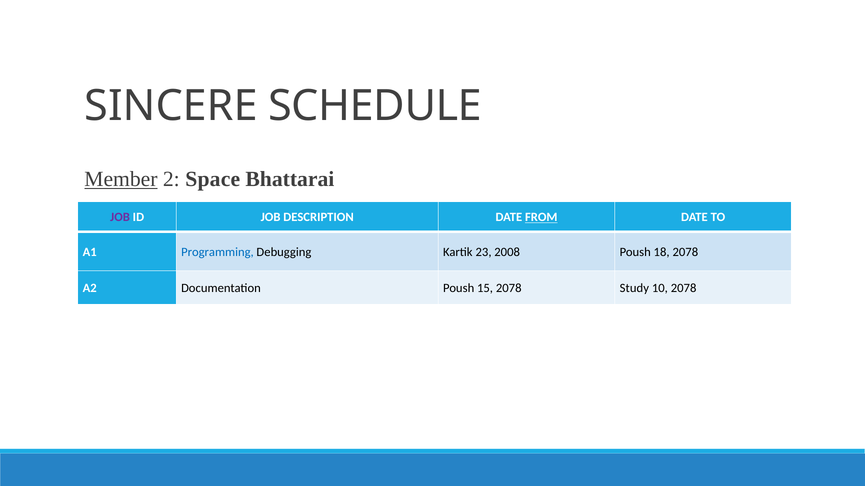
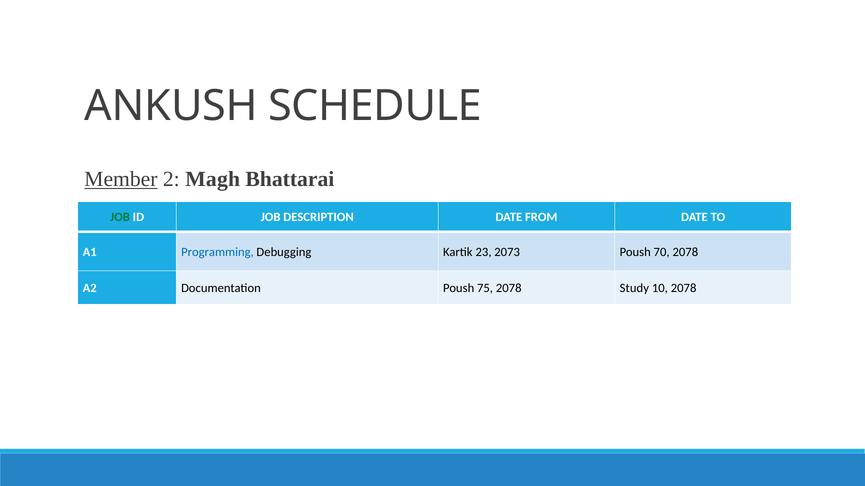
SINCERE: SINCERE -> ANKUSH (171, 106)
Space: Space -> Magh (213, 180)
JOB colour: purple -> green (120, 218)
FROM underline: present -> none (541, 218)
2008: 2008 -> 2073 (507, 252)
18: 18 -> 70 (662, 252)
15: 15 -> 75 (485, 289)
